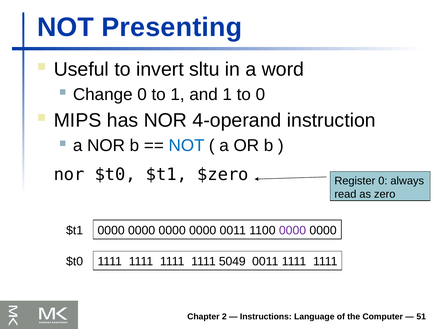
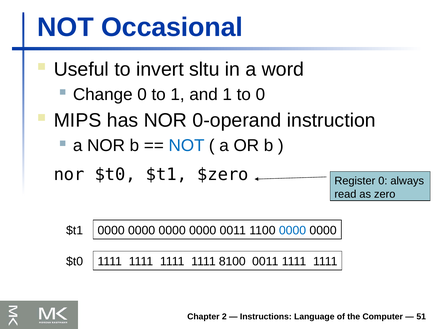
Presenting: Presenting -> Occasional (172, 27)
4-operand: 4-operand -> 0-operand (237, 121)
0000 colour: purple -> blue (293, 231)
5049: 5049 -> 8100 (232, 262)
